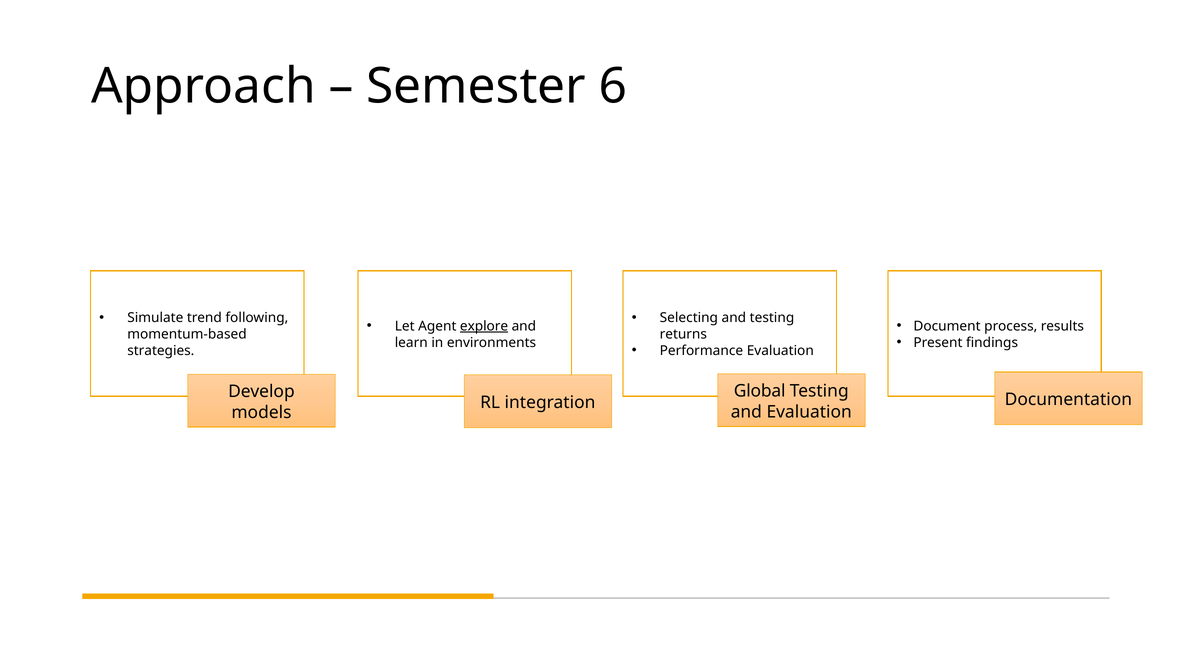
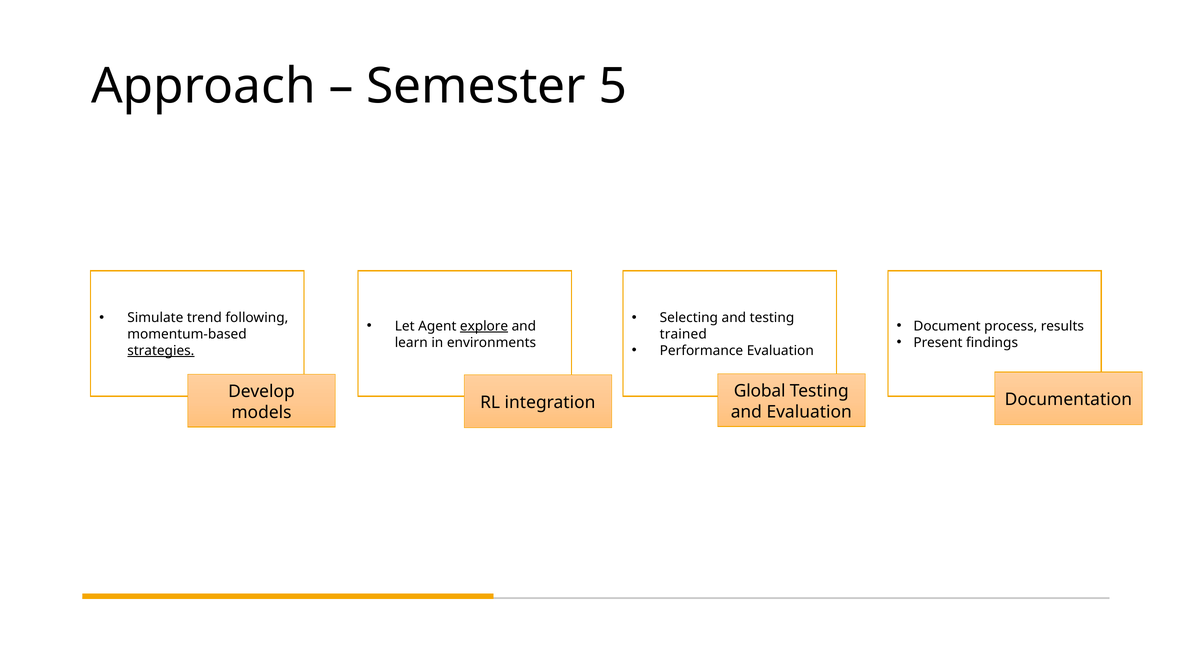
6: 6 -> 5 (613, 86)
returns: returns -> trained (683, 335)
strategies underline: none -> present (161, 351)
